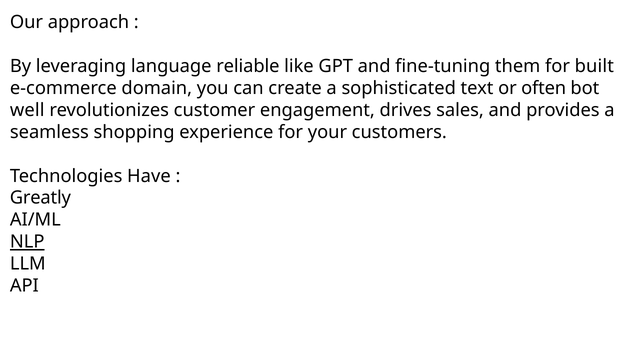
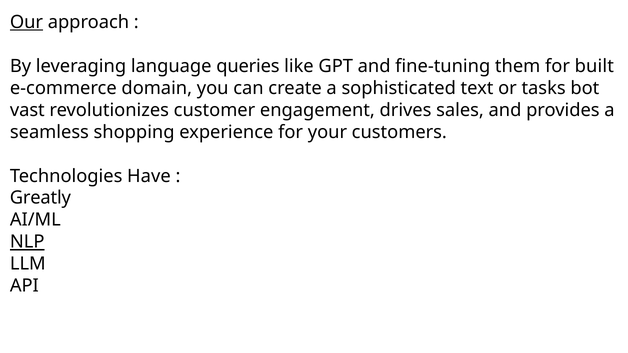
Our underline: none -> present (27, 22)
reliable: reliable -> queries (248, 66)
often: often -> tasks (544, 88)
well: well -> vast (27, 110)
